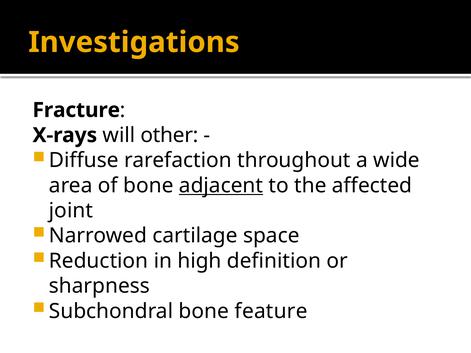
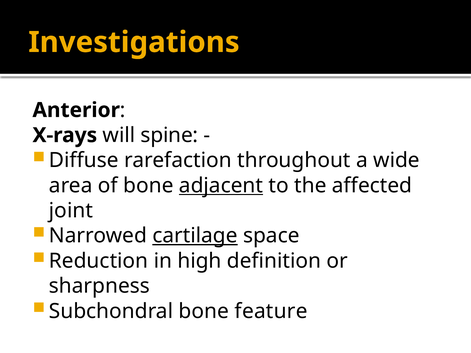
Fracture: Fracture -> Anterior (76, 110)
other: other -> spine (169, 135)
cartilage underline: none -> present (195, 236)
